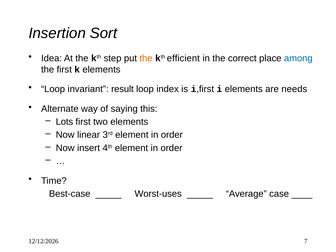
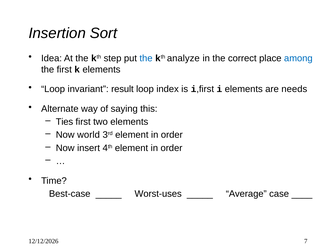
the colour: orange -> blue (146, 58)
efficient: efficient -> analyze (183, 58)
Lots: Lots -> Ties (64, 122)
linear: linear -> world (89, 135)
